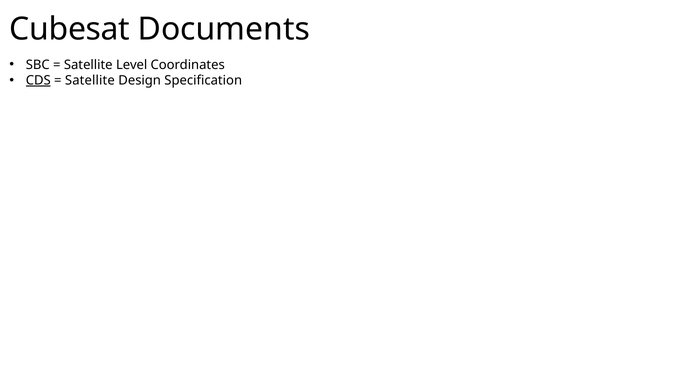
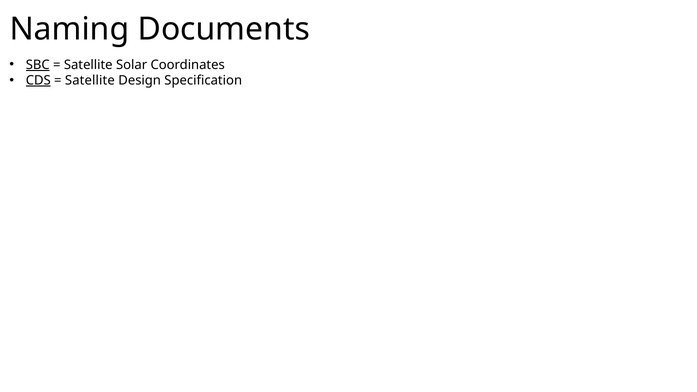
Cubesat: Cubesat -> Naming (69, 29)
SBC underline: none -> present (38, 65)
Level: Level -> Solar (132, 65)
